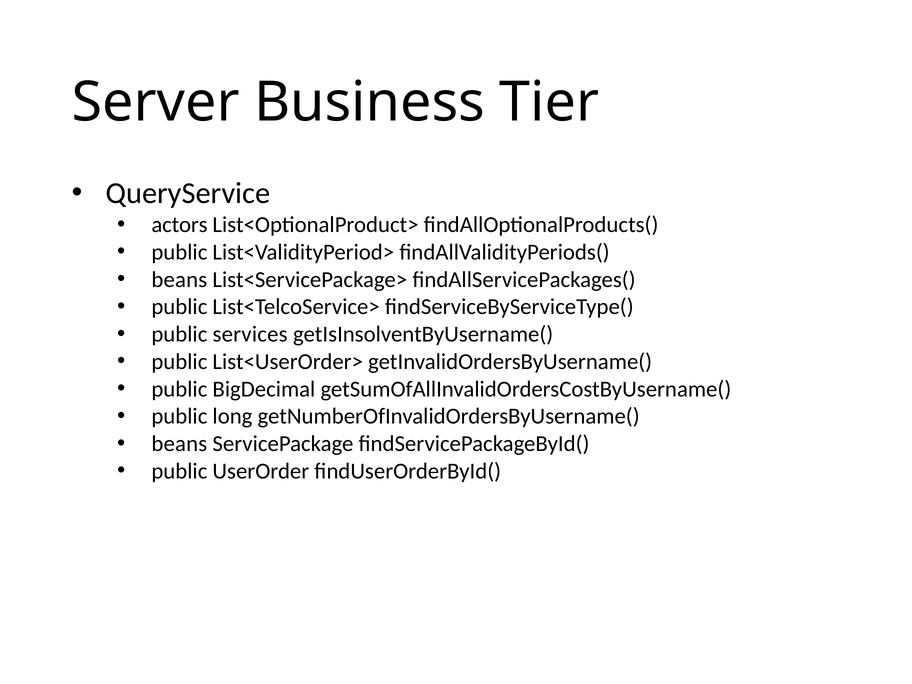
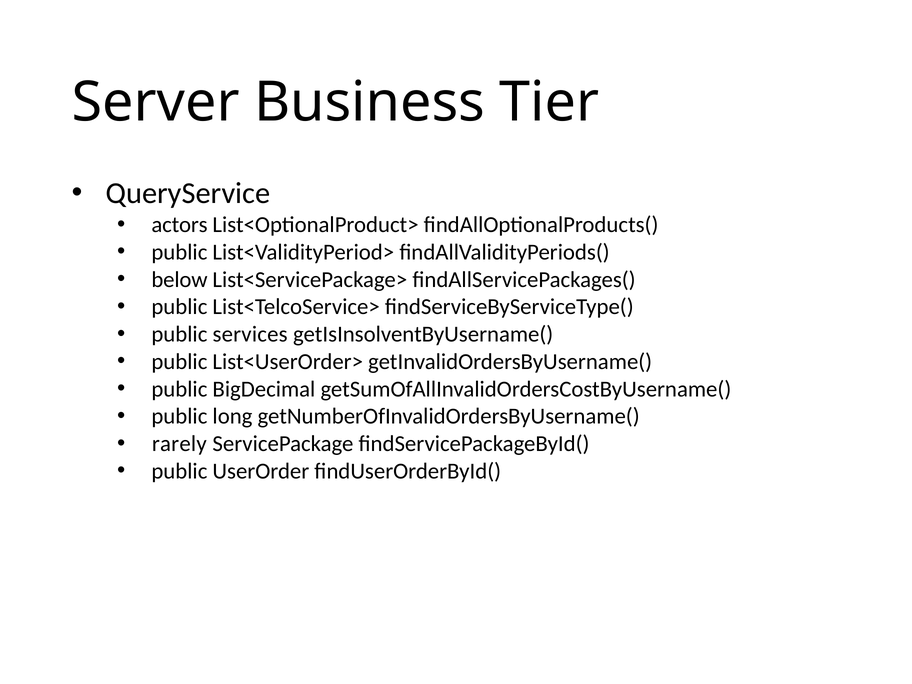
beans: beans -> below (180, 280)
beans: beans -> rarely (179, 444)
